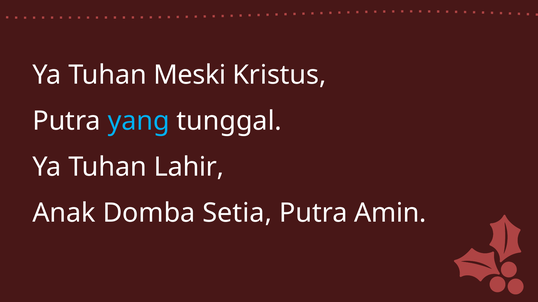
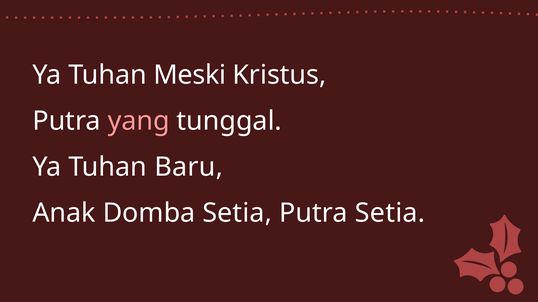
yang colour: light blue -> pink (139, 121)
Lahir: Lahir -> Baru (189, 167)
Putra Amin: Amin -> Setia (390, 213)
